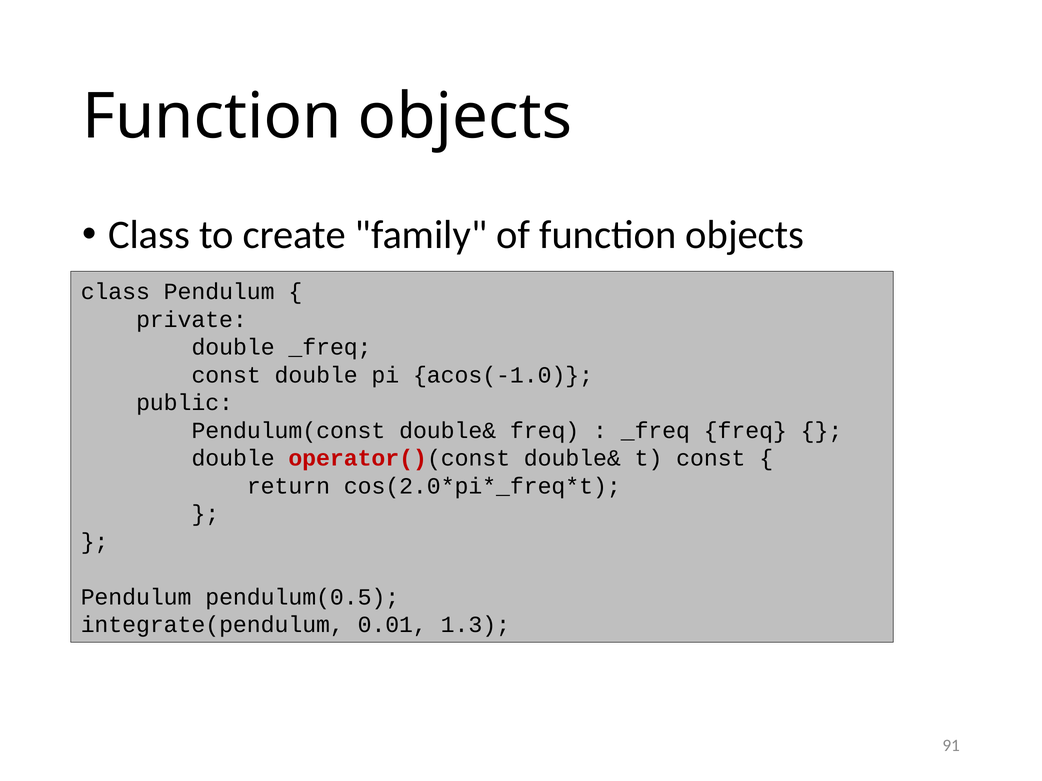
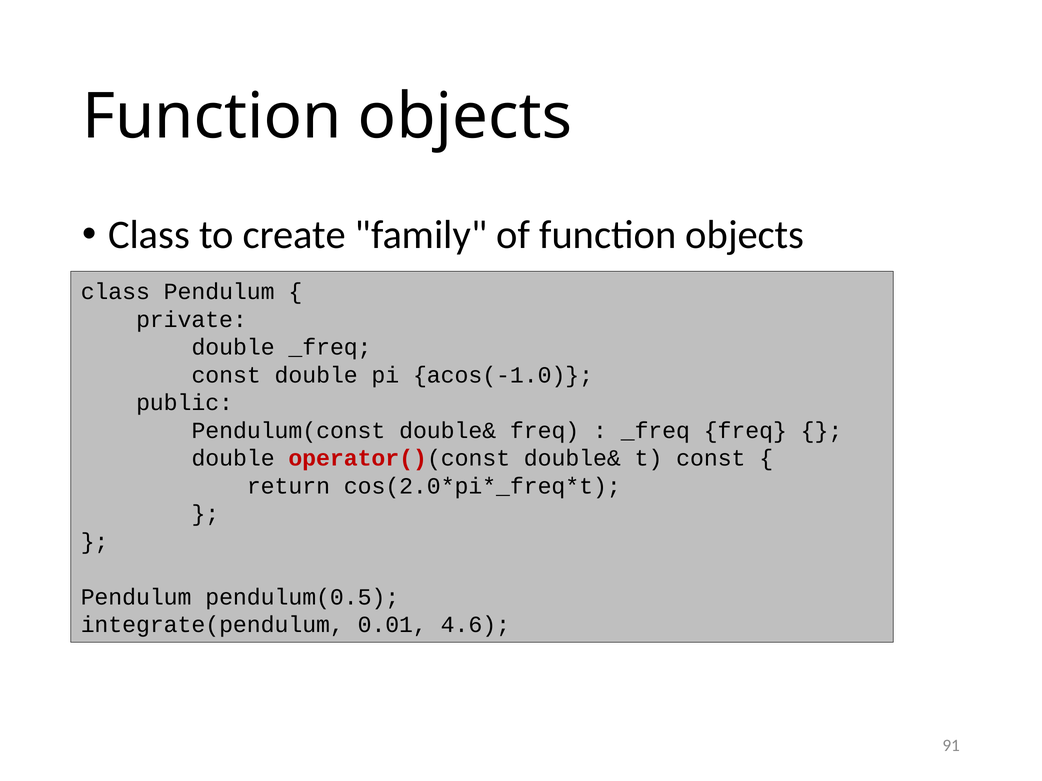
1.3: 1.3 -> 4.6 (475, 625)
